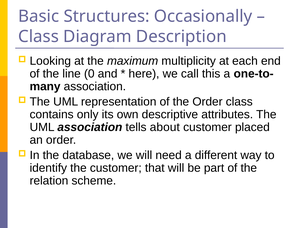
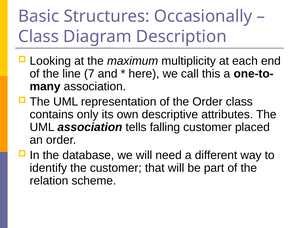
0: 0 -> 7 (89, 74)
about: about -> falling (165, 127)
